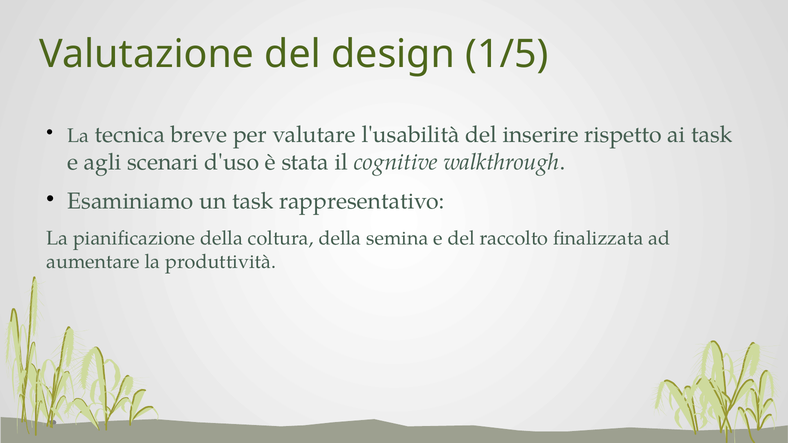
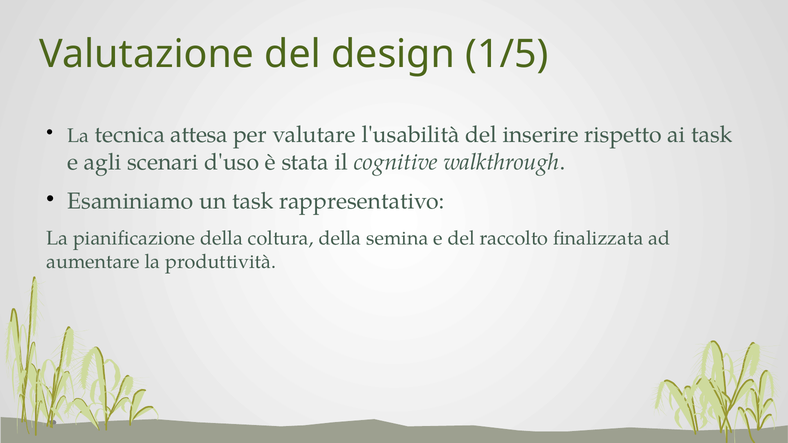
breve: breve -> attesa (199, 135)
